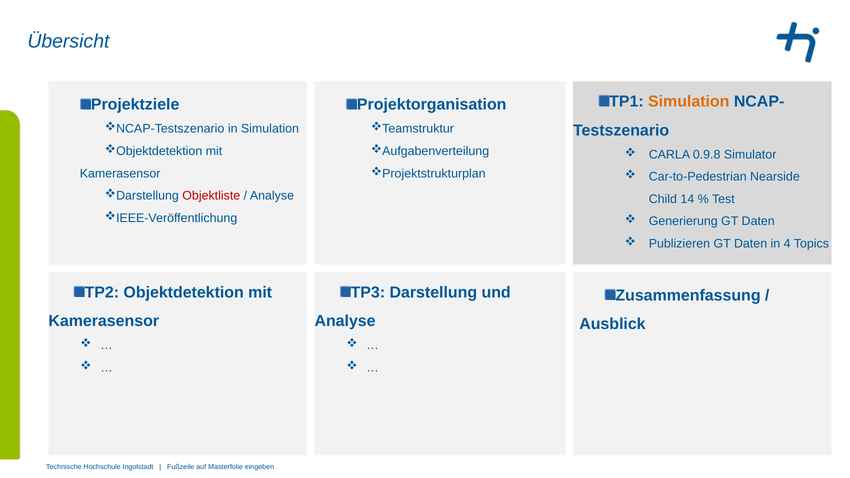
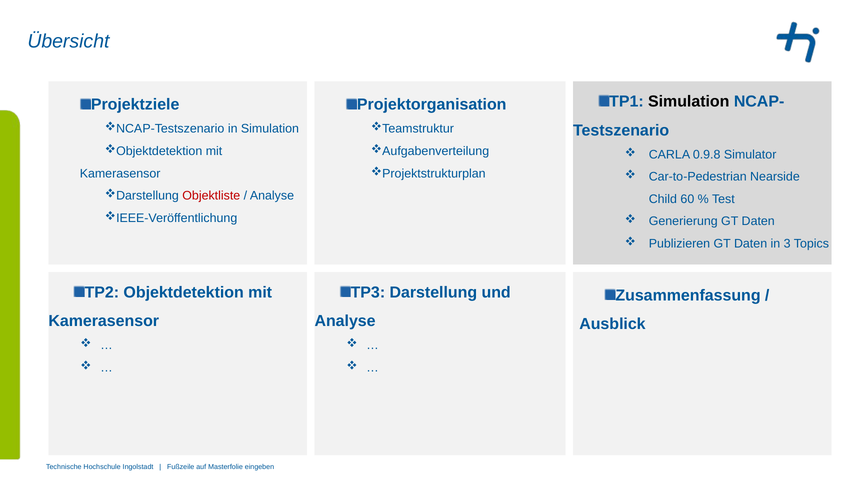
Simulation colour: orange -> black (689, 102)
14: 14 -> 60 (687, 199)
4: 4 -> 3 (787, 244)
